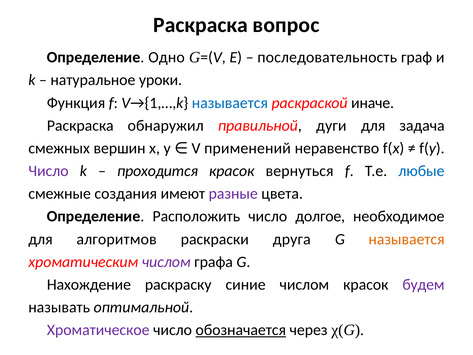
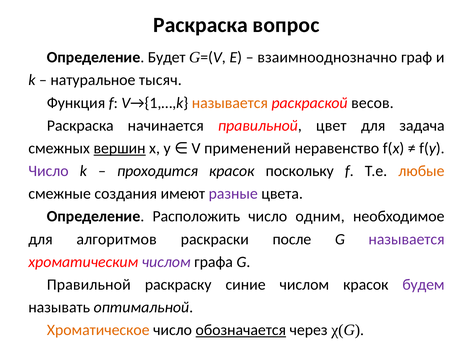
Одно: Одно -> Будет (167, 57)
последовательность: последовательность -> взаимнооднозначно (327, 57)
уроки: уроки -> тысяч (160, 80)
называется colour: blue -> orange (230, 103)
иначе: иначе -> весов (372, 103)
обнаружил: обнаружил -> начинается (166, 125)
дуги: дуги -> цвет (331, 125)
вершин underline: none -> present (120, 148)
вернуться: вернуться -> поскольку (300, 171)
любые colour: blue -> orange (421, 171)
долгое: долгое -> одним (320, 216)
друга: друга -> после (292, 239)
называется colour: orange -> purple (407, 239)
Нахождение: Нахождение -> Правильной (89, 284)
Хроматическое colour: purple -> orange (98, 330)
